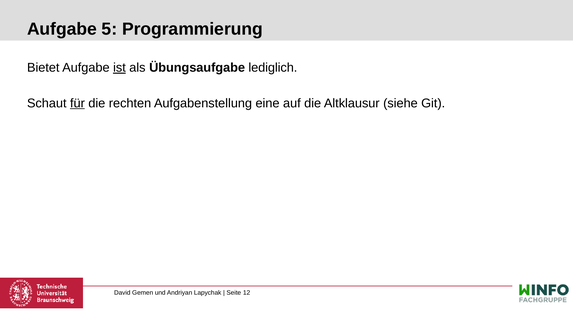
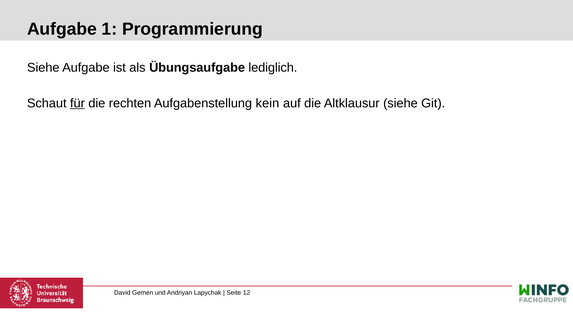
5: 5 -> 1 (109, 29)
Bietet: Bietet -> Siehe (43, 68)
ist underline: present -> none (119, 68)
eine: eine -> kein (267, 103)
